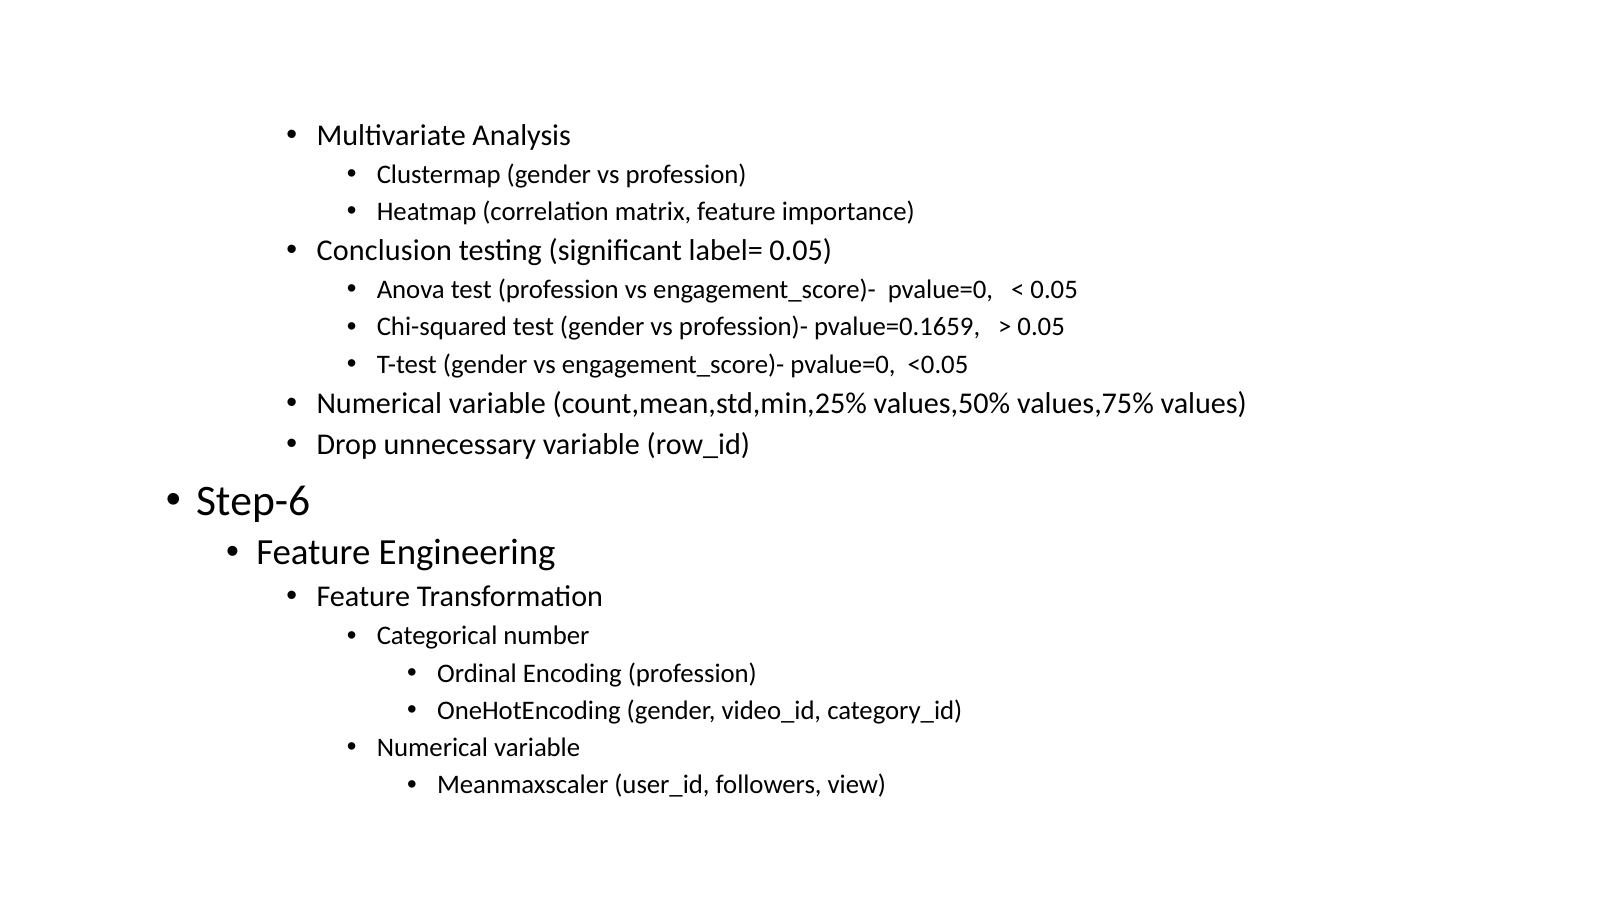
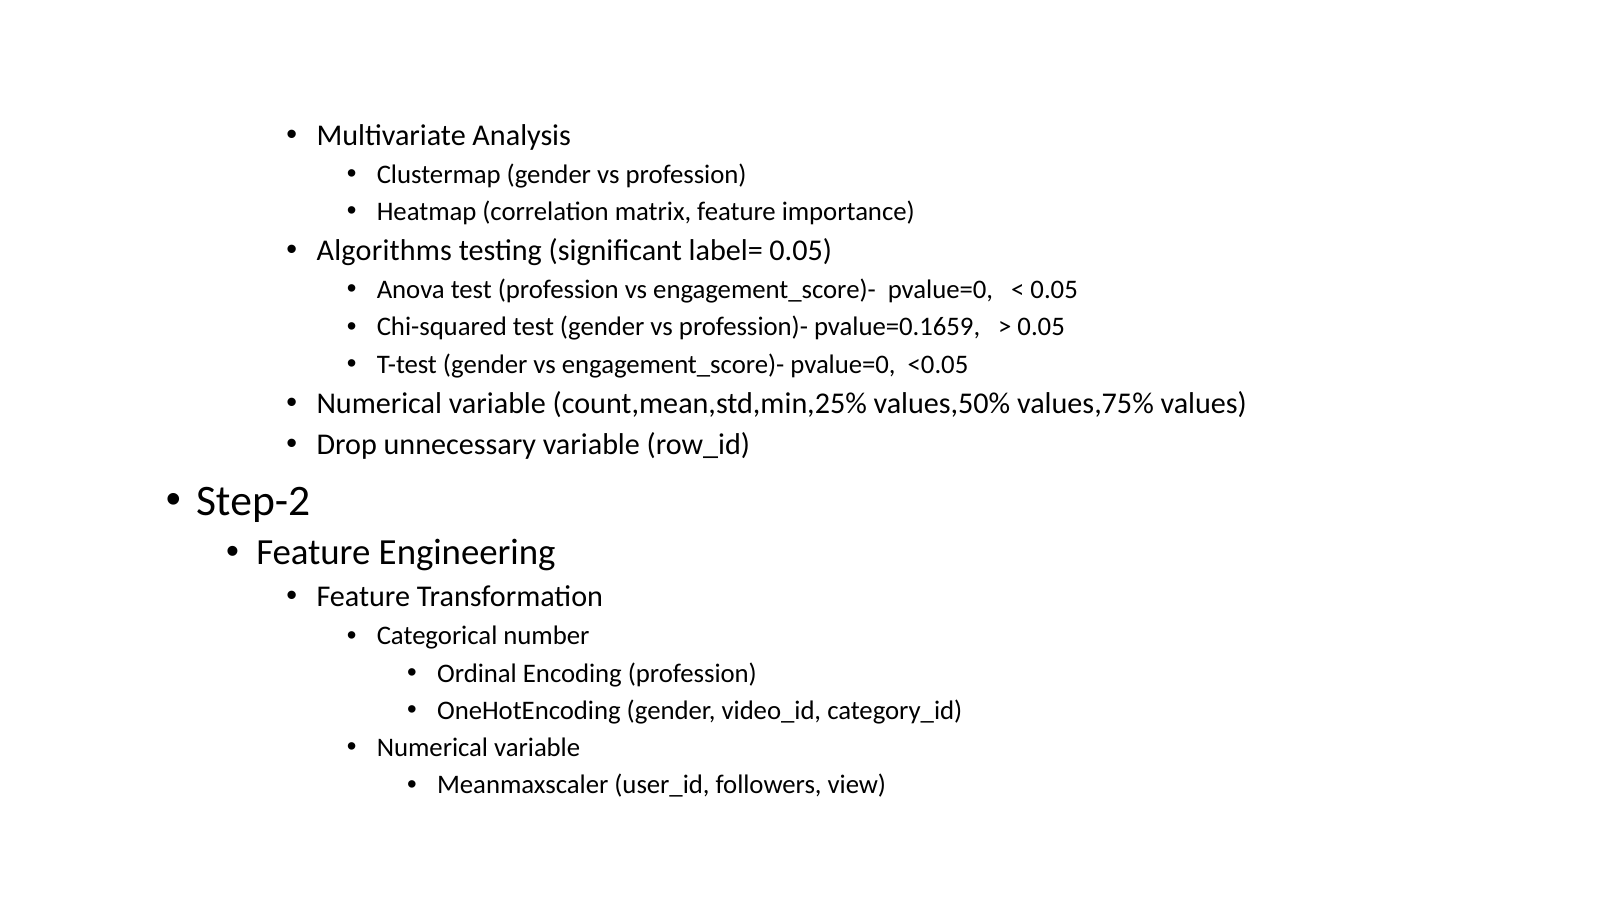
Conclusion: Conclusion -> Algorithms (384, 251)
Step-6: Step-6 -> Step-2 (253, 501)
